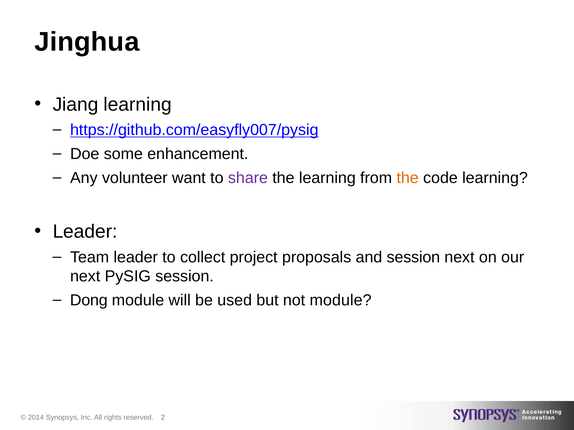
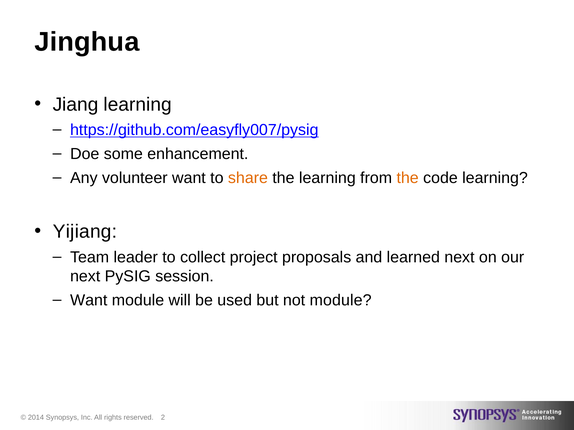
share colour: purple -> orange (248, 178)
Leader: Leader -> Yijiang (85, 232)
and session: session -> learned (413, 257)
Dong: Dong -> Want (89, 300)
